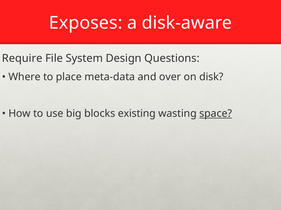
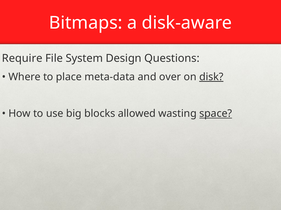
Exposes: Exposes -> Bitmaps (86, 23)
disk underline: none -> present (211, 77)
existing: existing -> allowed (137, 114)
